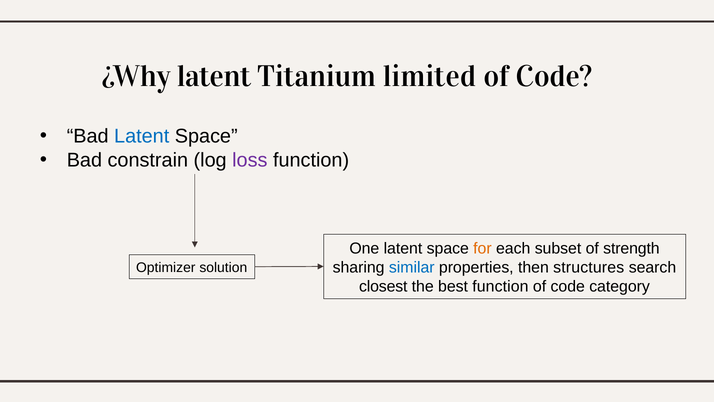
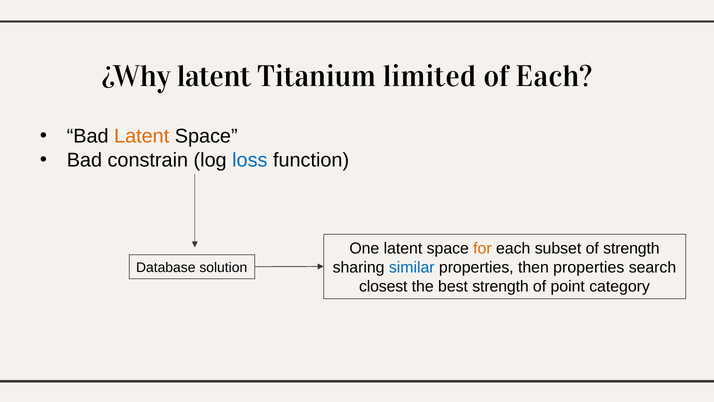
Code: Code -> Each (554, 77)
Latent colour: blue -> orange (142, 136)
loss colour: purple -> blue (250, 160)
then structures: structures -> properties (589, 267)
Optimizer: Optimizer -> Database (166, 267)
best function: function -> strength (501, 286)
code: code -> point (568, 286)
